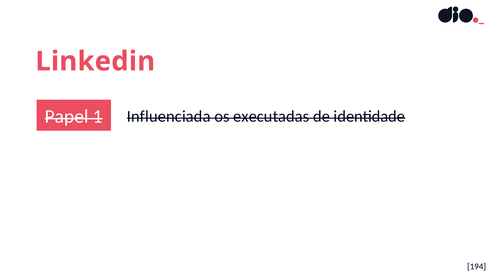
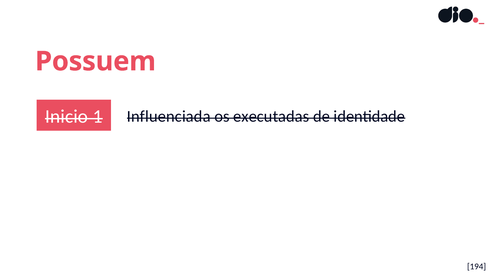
Linkedin: Linkedin -> Possuem (96, 61)
Papel: Papel -> Inicio (67, 117)
